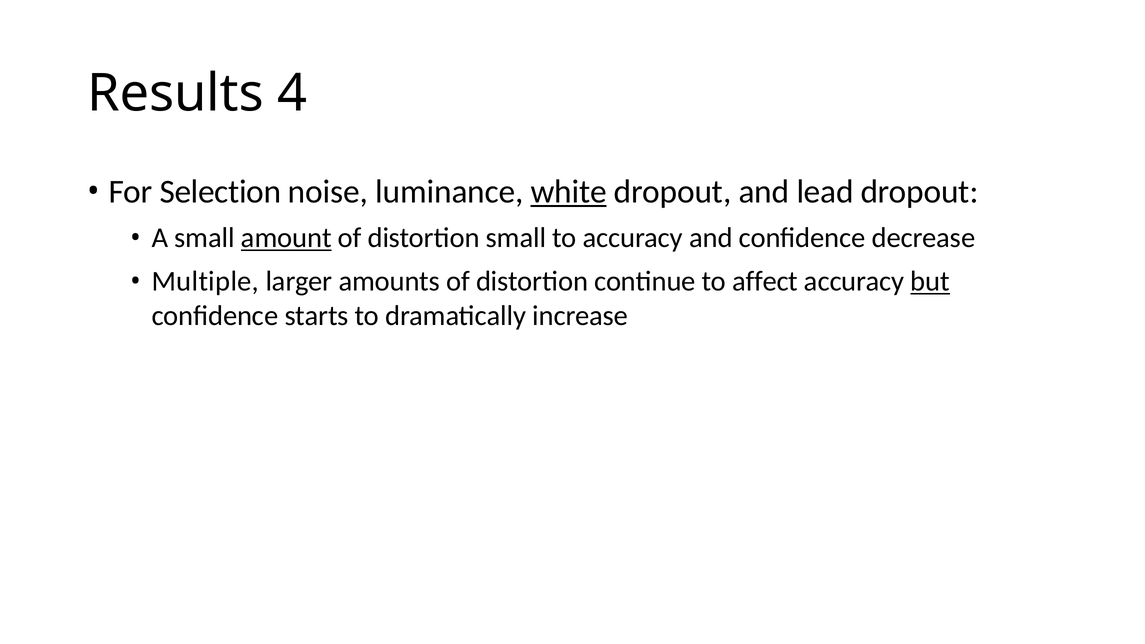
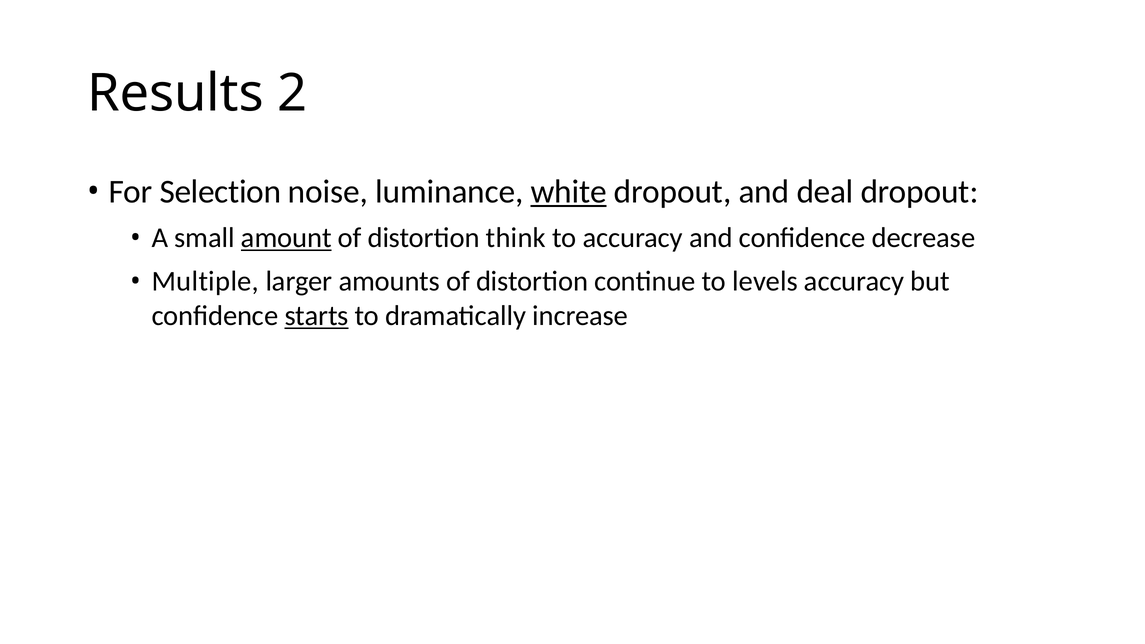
4: 4 -> 2 (292, 94)
lead: lead -> deal (825, 192)
distortion small: small -> think (516, 238)
affect: affect -> levels (765, 282)
but underline: present -> none (930, 282)
starts underline: none -> present (317, 316)
